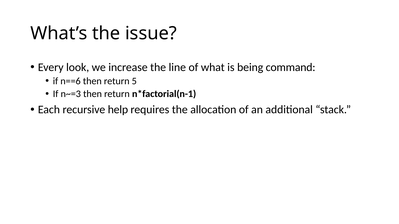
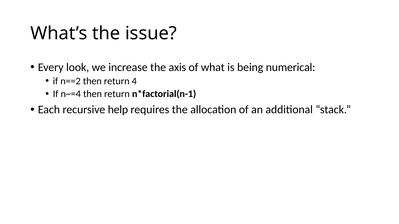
line: line -> axis (177, 67)
command: command -> numerical (291, 67)
n==6: n==6 -> n==2 (71, 81)
5: 5 -> 4 (134, 81)
n~=3: n~=3 -> n~=4 (71, 94)
